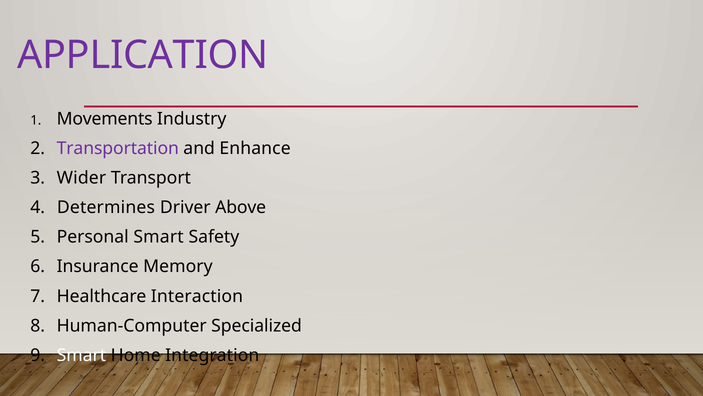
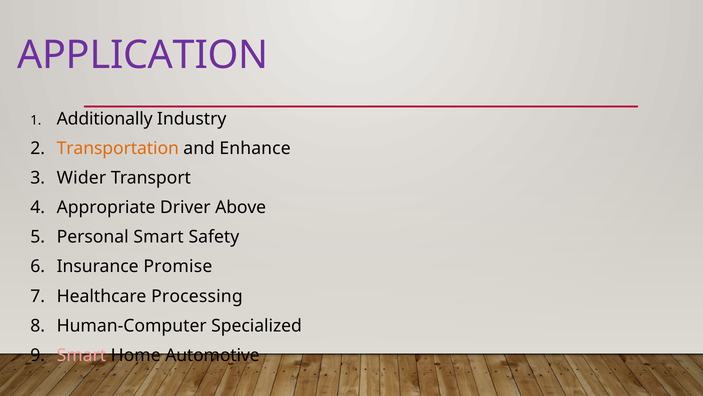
Movements: Movements -> Additionally (105, 119)
Transportation colour: purple -> orange (118, 148)
Determines: Determines -> Appropriate (106, 207)
Memory: Memory -> Promise (178, 266)
Interaction: Interaction -> Processing (197, 296)
Smart colour: white -> pink (81, 355)
Integration: Integration -> Automotive (212, 355)
